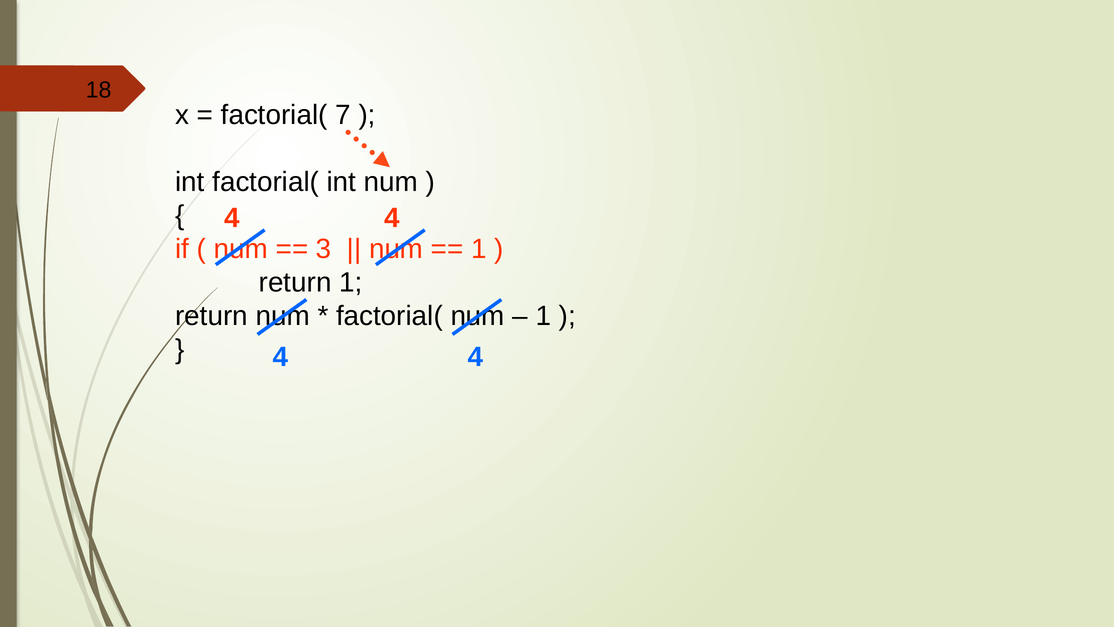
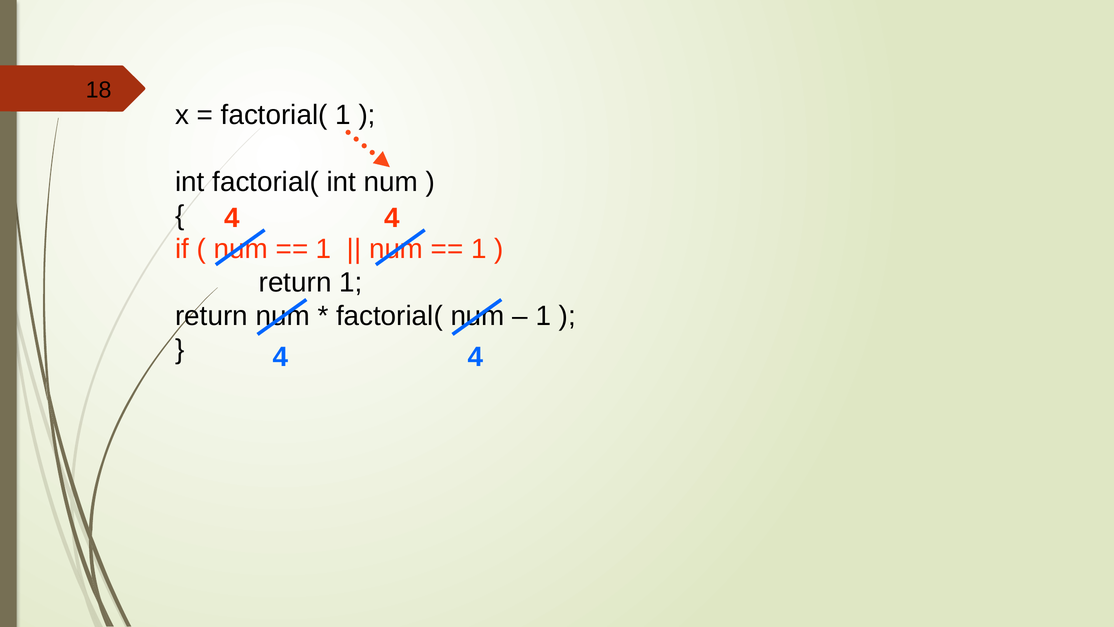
factorial( 7: 7 -> 1 (343, 115)
3: 3 -> 1 (324, 249)
